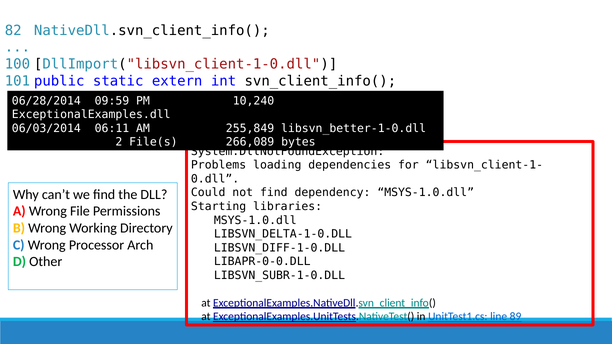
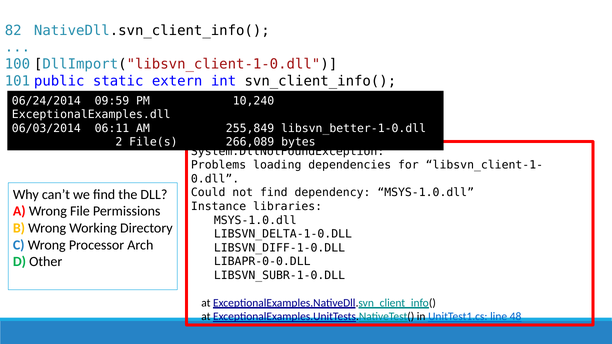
06/28/2014: 06/28/2014 -> 06/24/2014 (46, 101)
Starting: Starting -> Instance (219, 207)
89: 89 -> 48 (516, 317)
